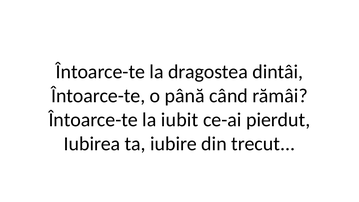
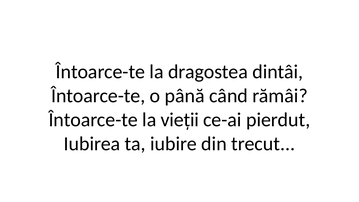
iubit: iubit -> vieții (180, 120)
